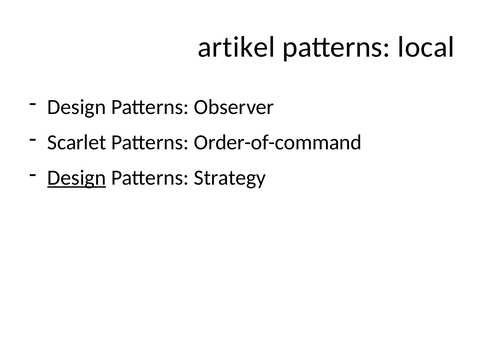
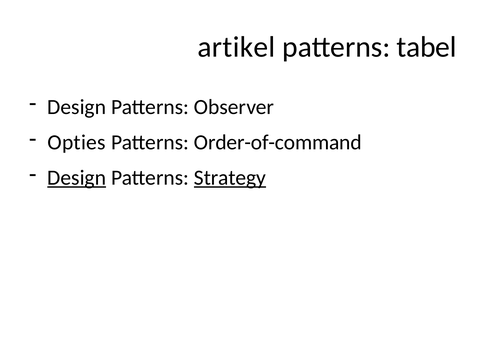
local: local -> tabel (426, 47)
Scarlet: Scarlet -> Opties (77, 142)
Strategy underline: none -> present (230, 178)
